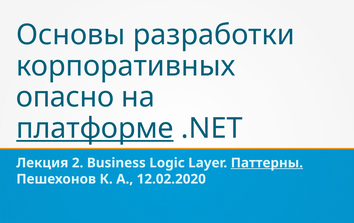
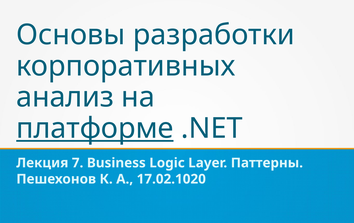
опасно: опасно -> анализ (65, 97)
2: 2 -> 7 (78, 163)
Паттерны underline: present -> none (267, 163)
12.02.2020: 12.02.2020 -> 17.02.1020 (171, 179)
